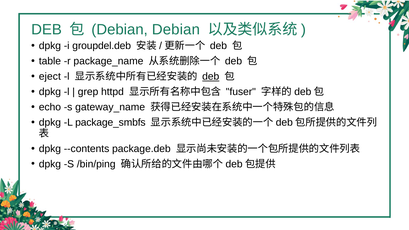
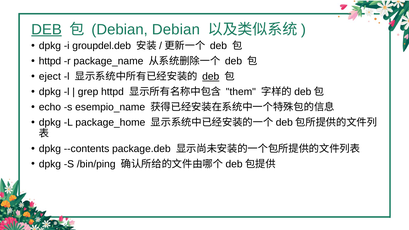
DEB underline: none -> present (46, 29)
table: table -> httpd (50, 61)
fuser: fuser -> them (241, 92)
gateway_name: gateway_name -> esempio_name (110, 107)
package_smbfs: package_smbfs -> package_home (110, 122)
